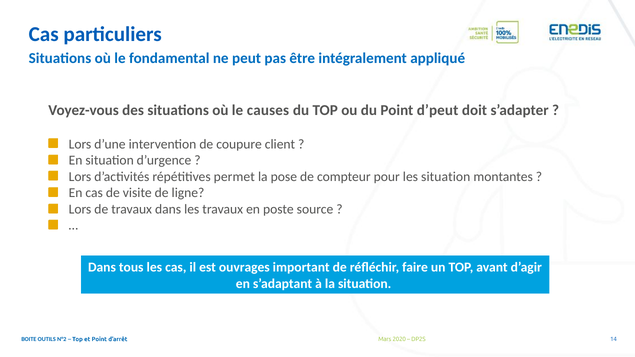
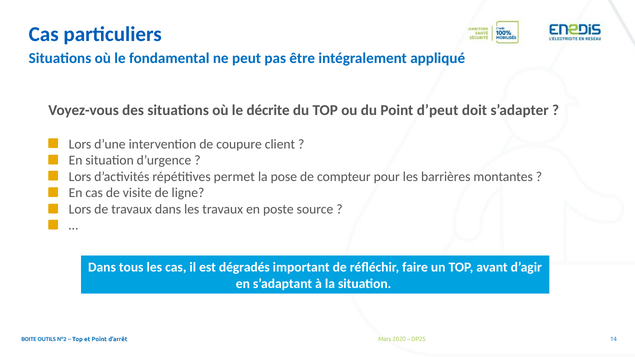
causes: causes -> décrite (268, 111)
les situation: situation -> barrières (446, 177)
ouvrages: ouvrages -> dégradés (244, 267)
